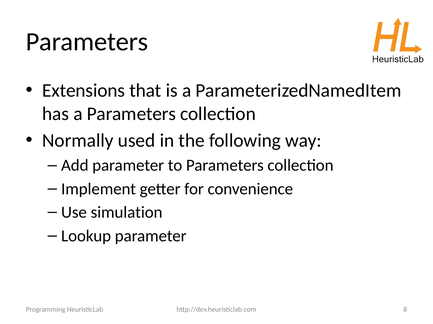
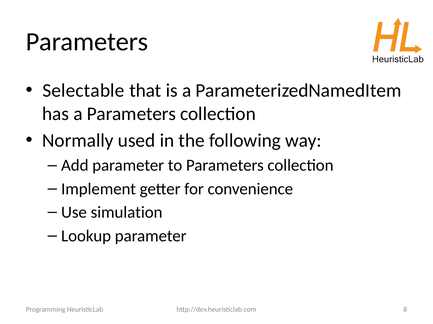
Extensions: Extensions -> Selectable (83, 91)
